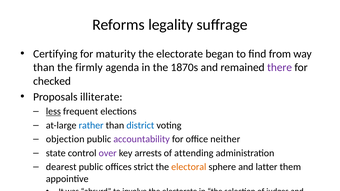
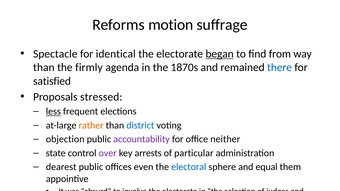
legality: legality -> motion (171, 25)
Certifying: Certifying -> Spectacle (55, 54)
maturity: maturity -> identical (116, 54)
began underline: none -> present (220, 54)
there colour: purple -> blue (280, 68)
checked: checked -> satisfied (52, 81)
illiterate: illiterate -> stressed (101, 97)
rather colour: blue -> orange (91, 125)
attending: attending -> particular (194, 153)
strict: strict -> even (144, 167)
electoral colour: orange -> blue (189, 167)
latter: latter -> equal (267, 167)
